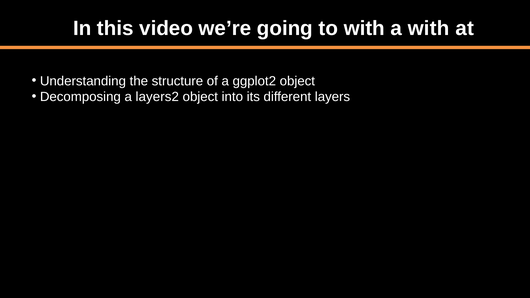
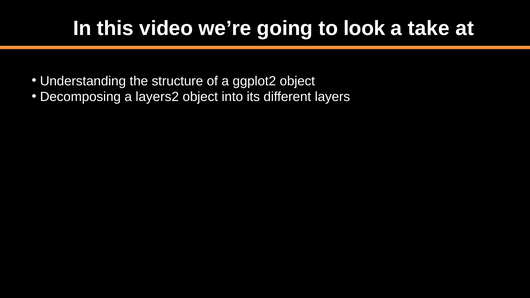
to with: with -> look (364, 28)
a with: with -> take (429, 28)
